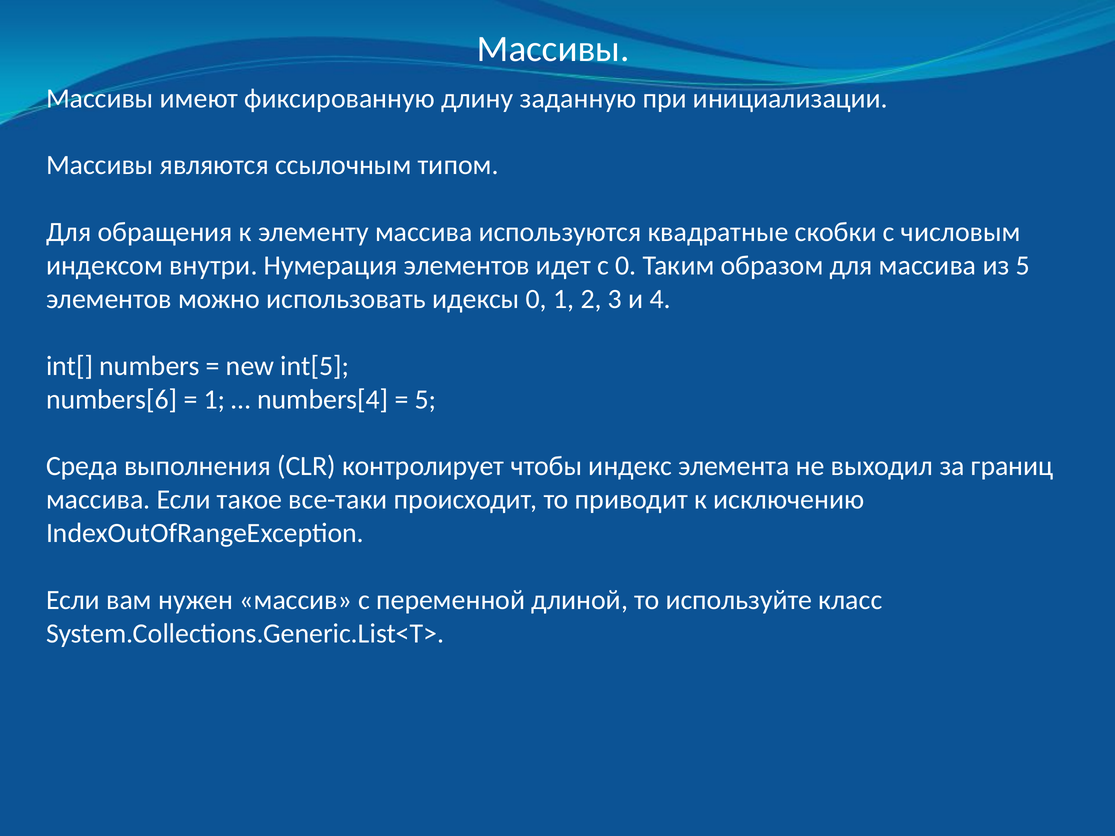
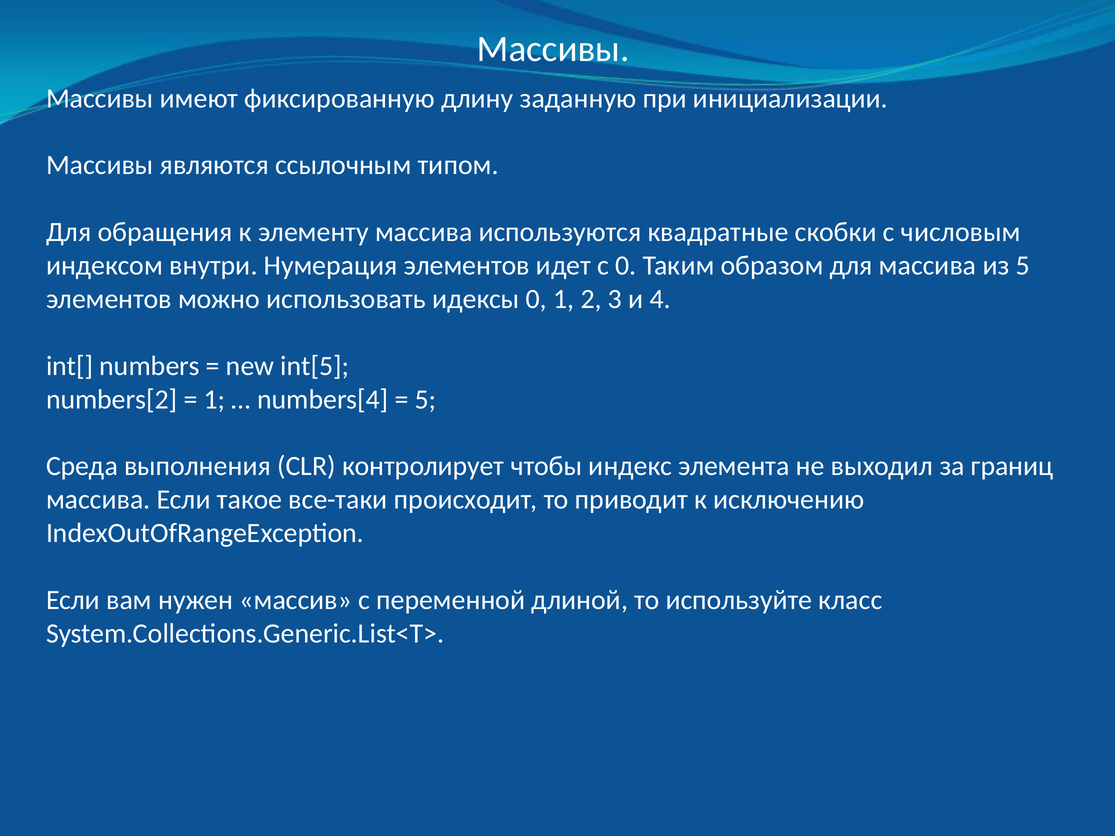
numbers[6: numbers[6 -> numbers[2 (112, 399)
